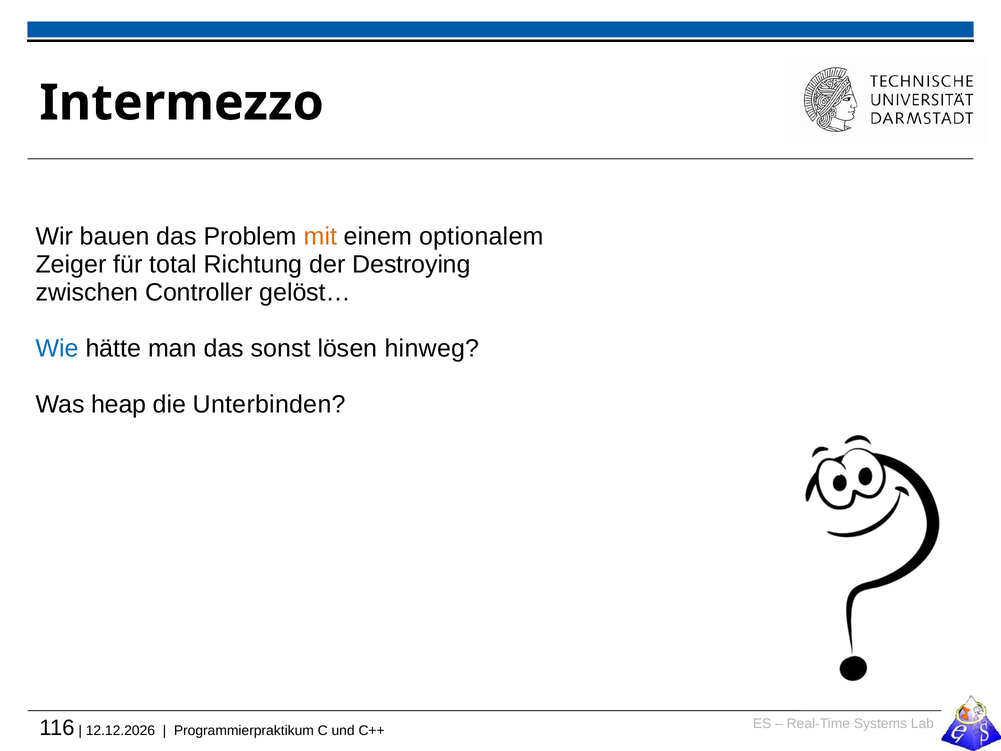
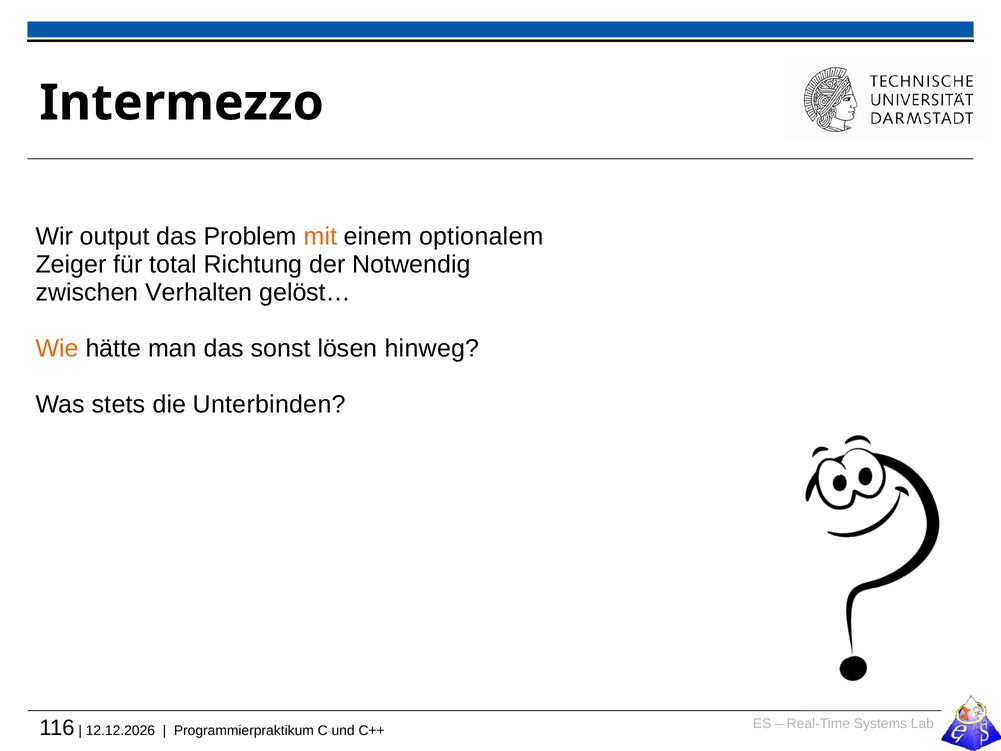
bauen: bauen -> output (115, 237)
Destroying: Destroying -> Notwendig (411, 265)
Controller: Controller -> Verhalten (199, 292)
Wie colour: blue -> orange (57, 348)
heap: heap -> stets (118, 404)
